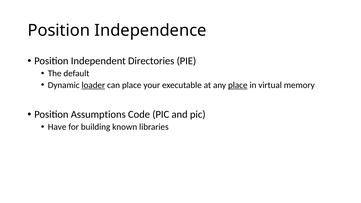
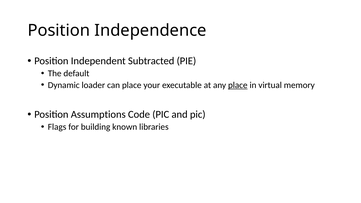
Directories: Directories -> Subtracted (151, 61)
loader underline: present -> none (93, 85)
Have: Have -> Flags (57, 127)
